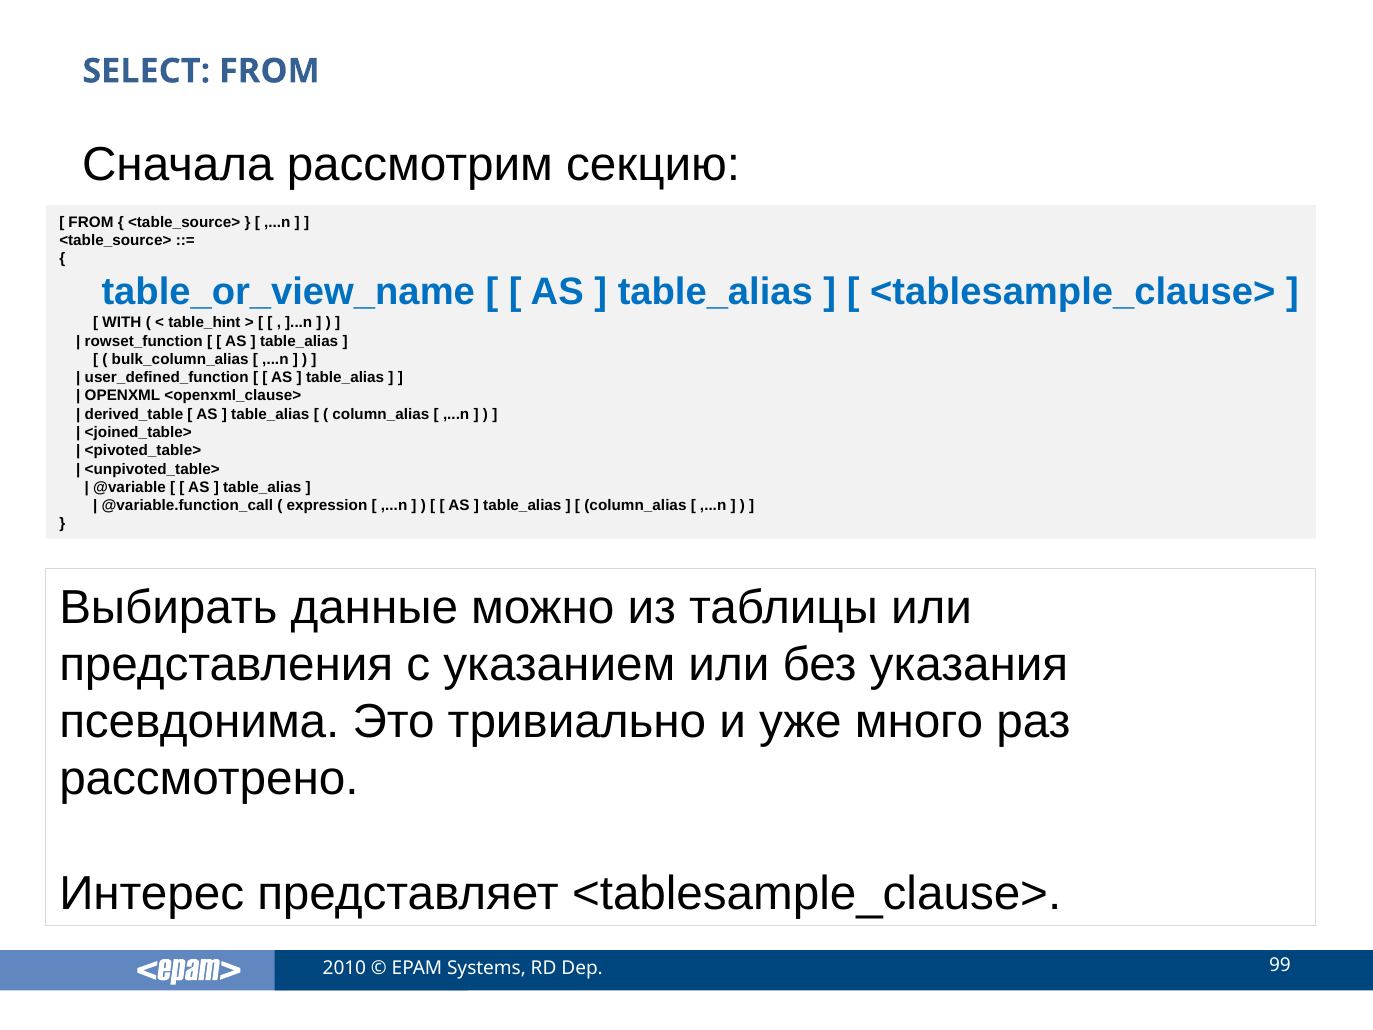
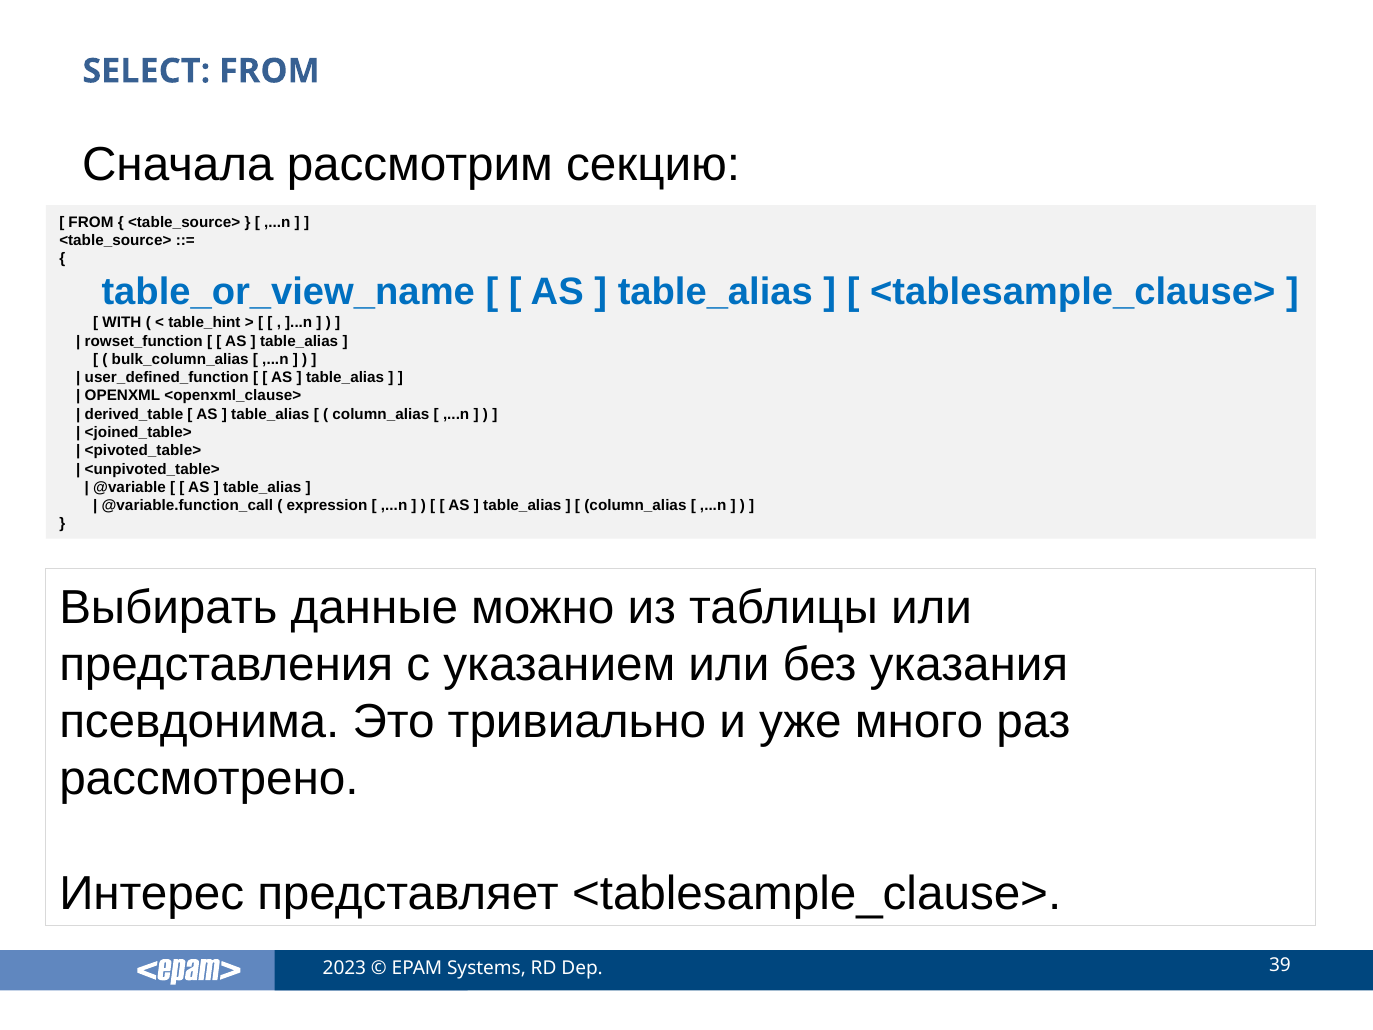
2010: 2010 -> 2023 (344, 968)
99: 99 -> 39 (1280, 965)
